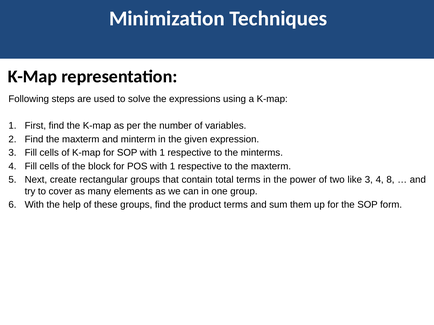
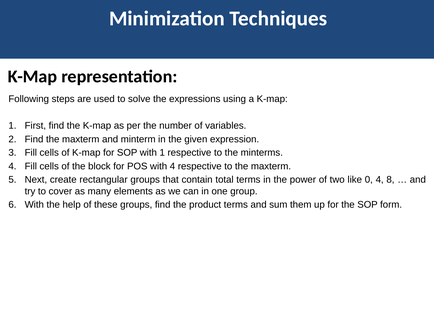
POS with 1: 1 -> 4 (173, 166)
like 3: 3 -> 0 (369, 180)
